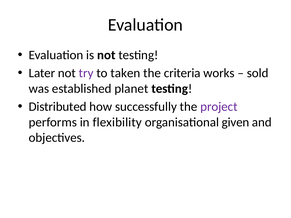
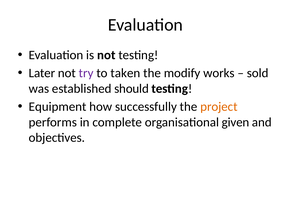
criteria: criteria -> modify (182, 73)
planet: planet -> should (132, 89)
Distributed: Distributed -> Equipment (58, 107)
project colour: purple -> orange (219, 107)
flexibility: flexibility -> complete (117, 122)
